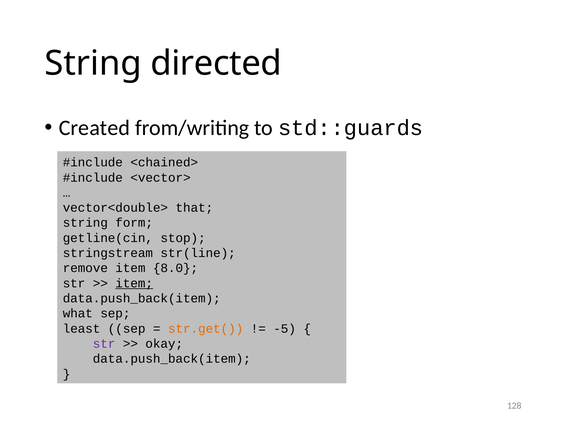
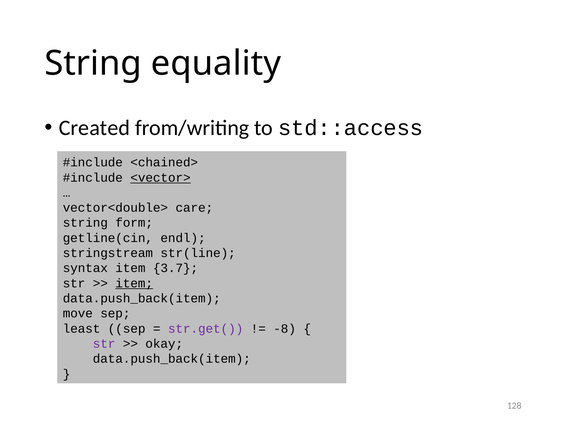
directed: directed -> equality (216, 63)
std::guards: std::guards -> std::access (351, 128)
<vector> underline: none -> present (161, 177)
that: that -> care (194, 207)
stop: stop -> endl (183, 238)
remove: remove -> syntax (85, 268)
8.0: 8.0 -> 3.7 (176, 268)
what: what -> move (78, 313)
str.get( colour: orange -> purple (206, 328)
-5: -5 -> -8 (285, 328)
